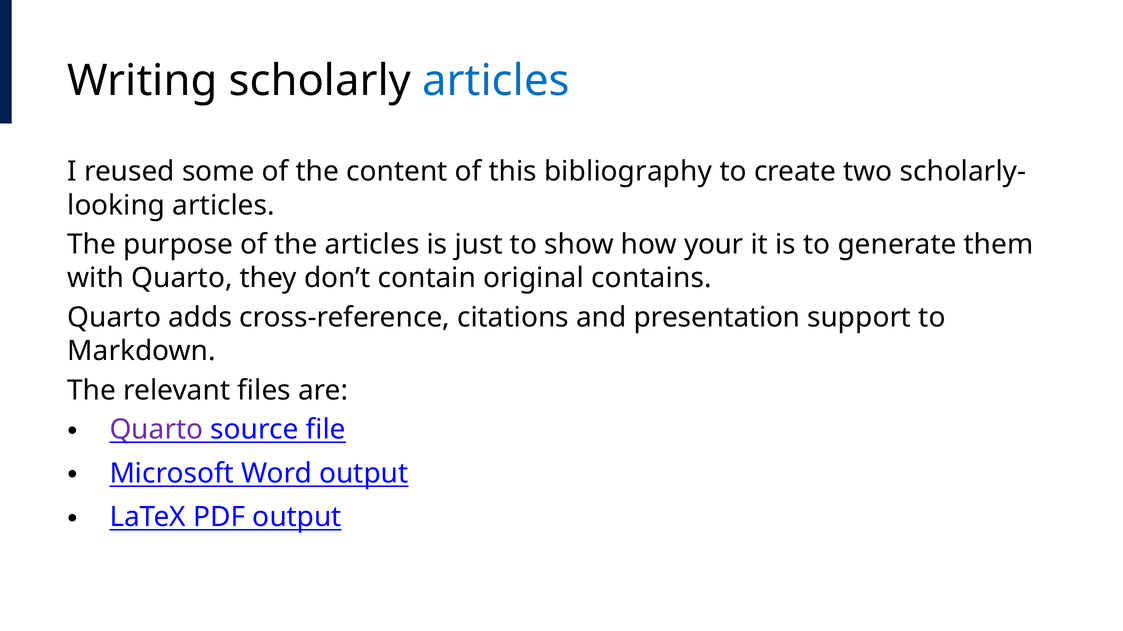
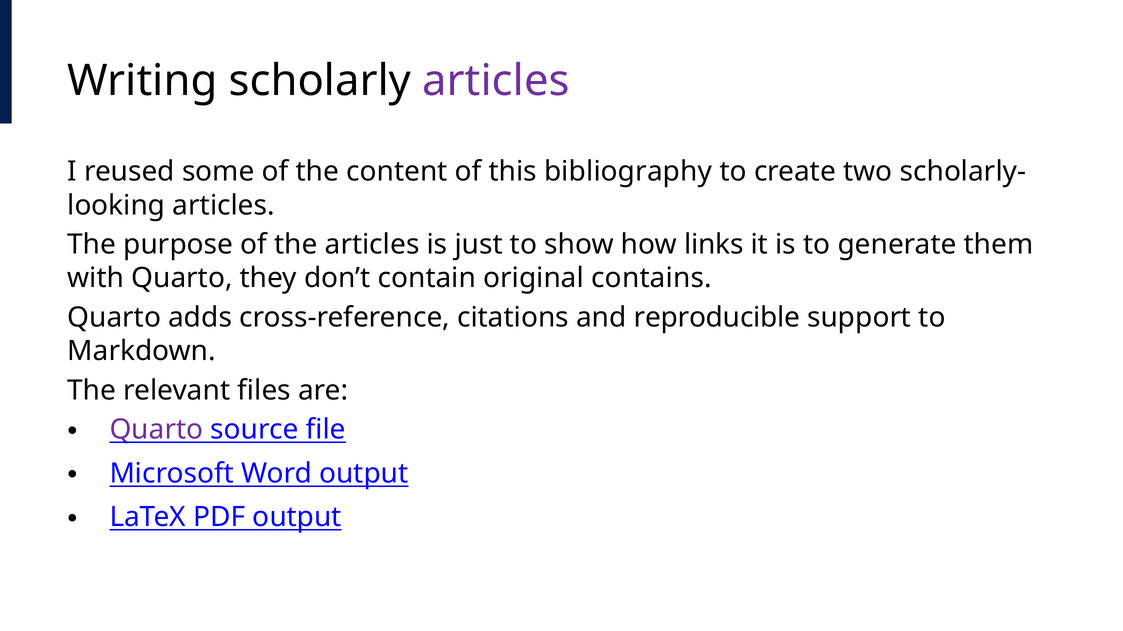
articles colour: blue -> purple (496, 81)
your: your -> links (714, 245)
presentation: presentation -> reproducible (717, 318)
